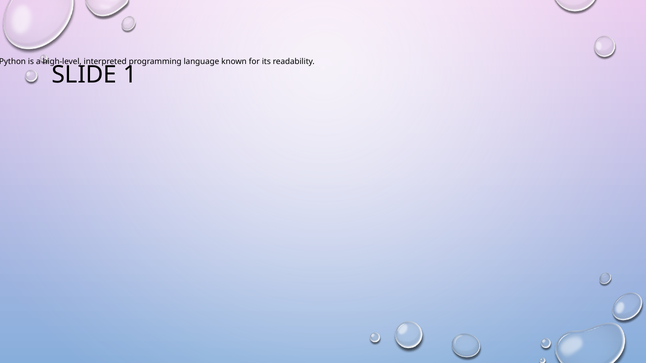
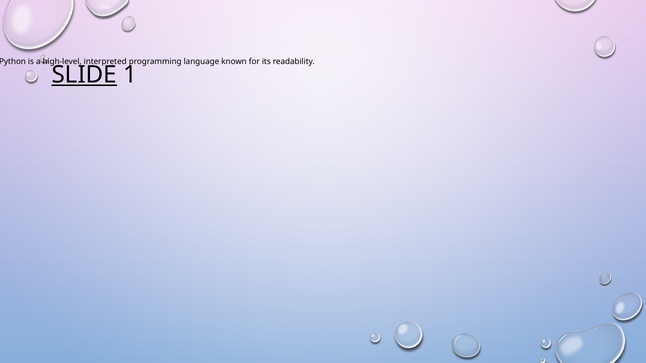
SLIDE underline: none -> present (84, 75)
